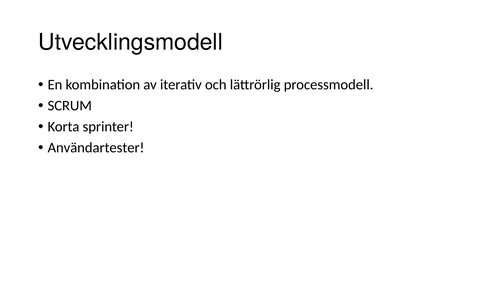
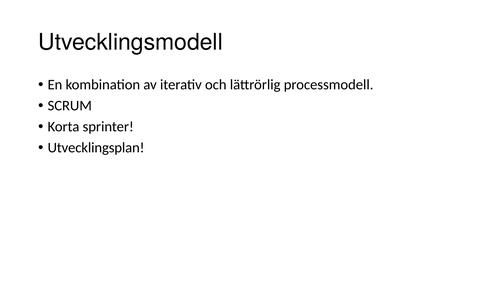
Användartester: Användartester -> Utvecklingsplan (96, 148)
